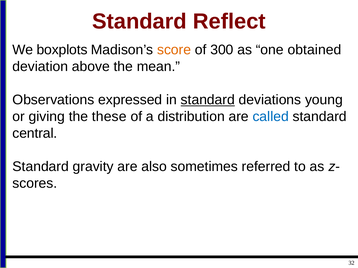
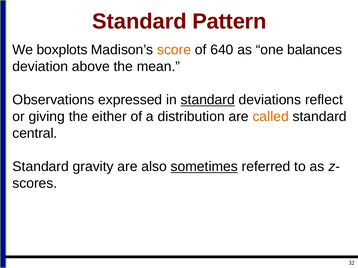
Reflect: Reflect -> Pattern (229, 22)
300: 300 -> 640 (222, 50)
obtained: obtained -> balances (315, 50)
young: young -> reflect (324, 100)
these: these -> either (109, 117)
called colour: blue -> orange (271, 117)
sometimes underline: none -> present (204, 167)
